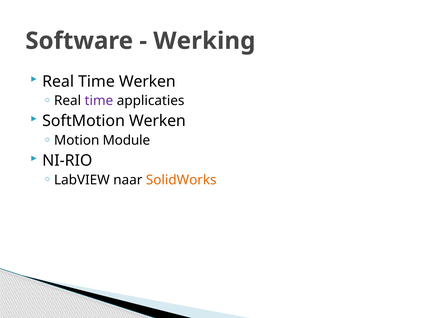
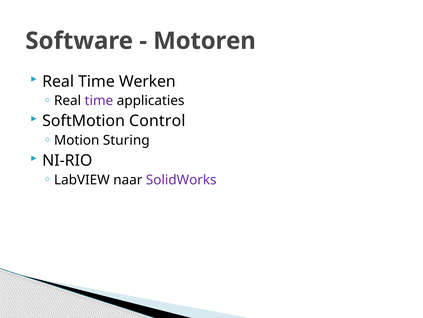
Werking: Werking -> Motoren (205, 41)
SoftMotion Werken: Werken -> Control (157, 121)
Module: Module -> Sturing (126, 140)
SolidWorks colour: orange -> purple (181, 180)
